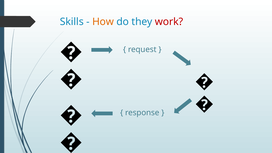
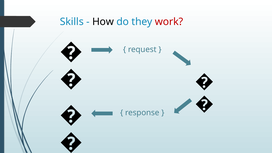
How colour: orange -> black (103, 22)
